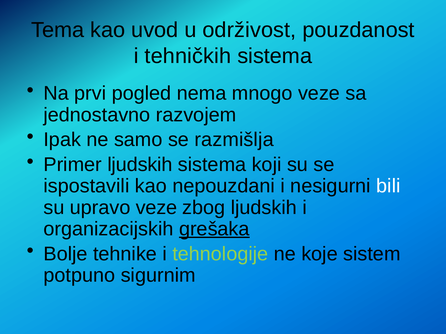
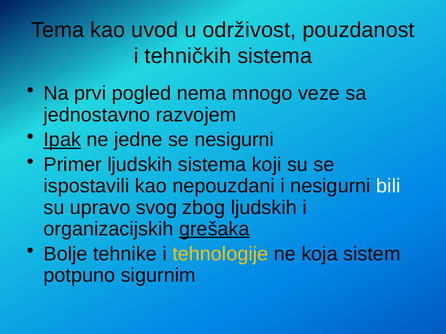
Ipak underline: none -> present (62, 140)
samo: samo -> jedne (138, 140)
se razmišlja: razmišlja -> nesigurni (234, 140)
upravo veze: veze -> svog (157, 208)
tehnologije colour: light green -> yellow (220, 254)
koje: koje -> koja (320, 254)
